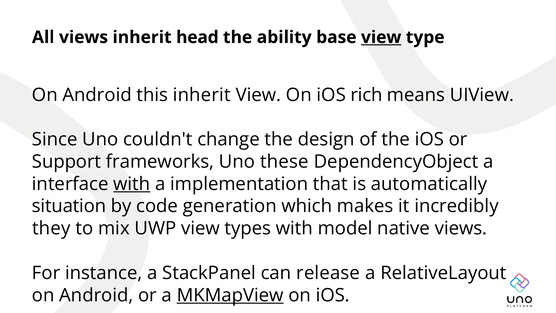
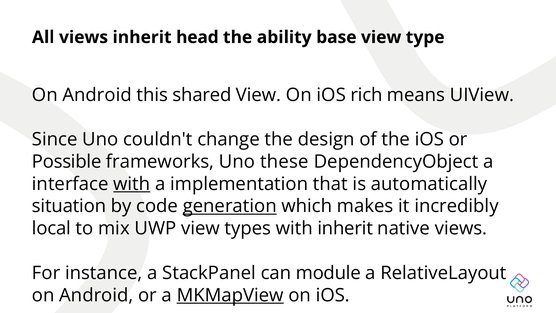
view underline: present -> none (381, 37)
this inherit: inherit -> shared (202, 95)
Support: Support -> Possible (67, 162)
generation underline: none -> present (230, 206)
they: they -> local (51, 228)
with model: model -> inherit (345, 228)
release: release -> module (328, 273)
